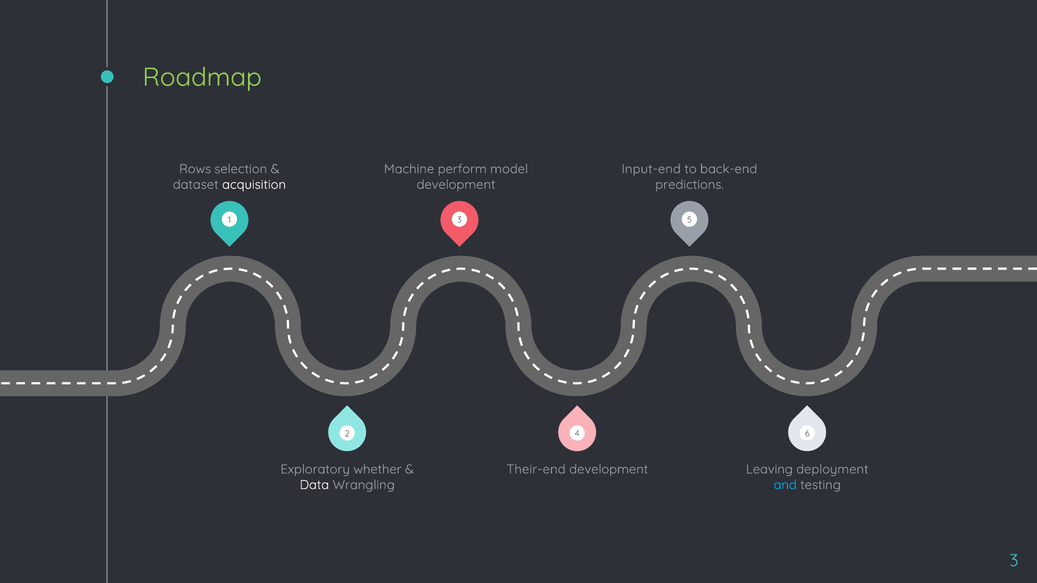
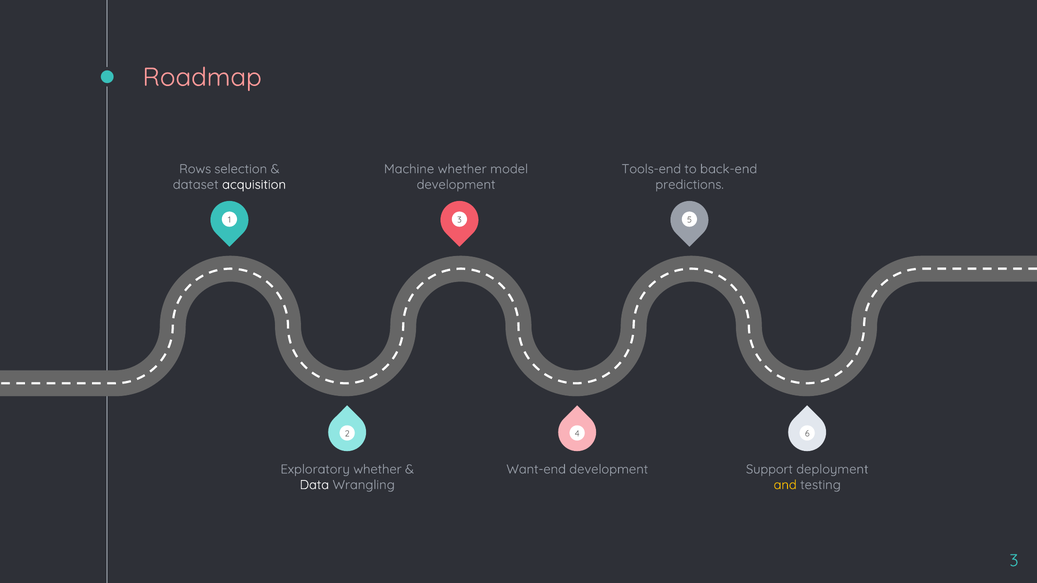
Roadmap colour: light green -> pink (202, 77)
Machine perform: perform -> whether (462, 169)
Input-end: Input-end -> Tools-end (651, 169)
Their-end: Their-end -> Want-end (536, 470)
Leaving: Leaving -> Support (769, 470)
and colour: light blue -> yellow (785, 485)
